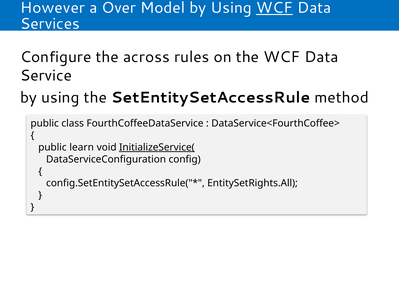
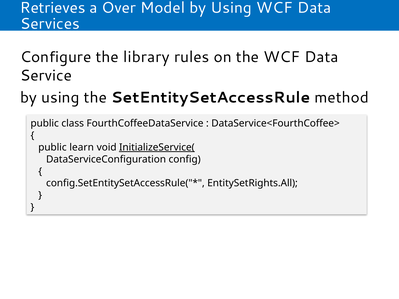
However: However -> Retrieves (53, 8)
WCF underline: present -> none (274, 8)
across: across -> library (146, 57)
